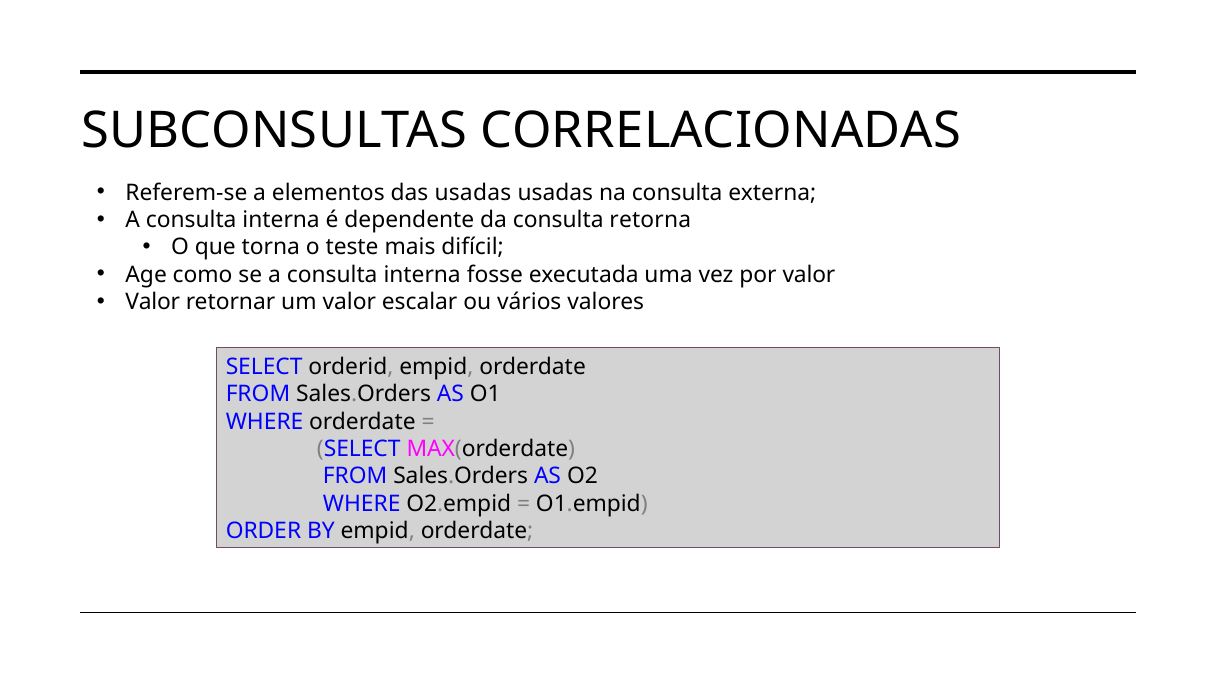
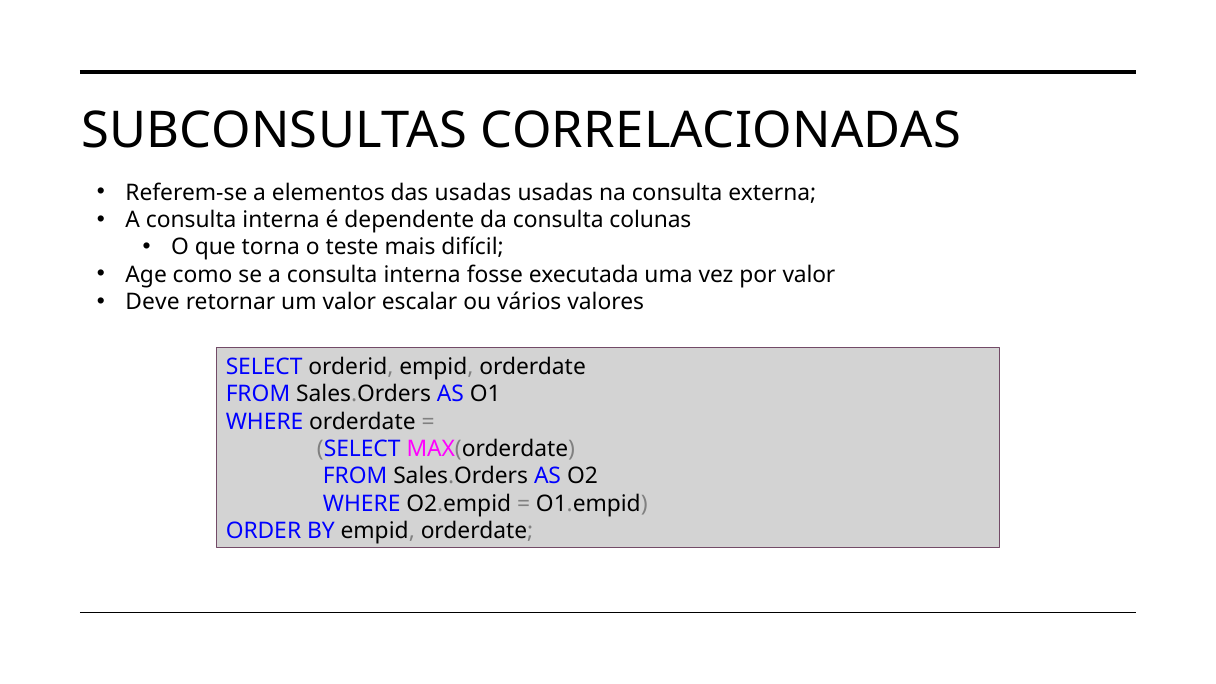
retorna: retorna -> colunas (650, 220)
Valor: Valor -> Deve (153, 302)
